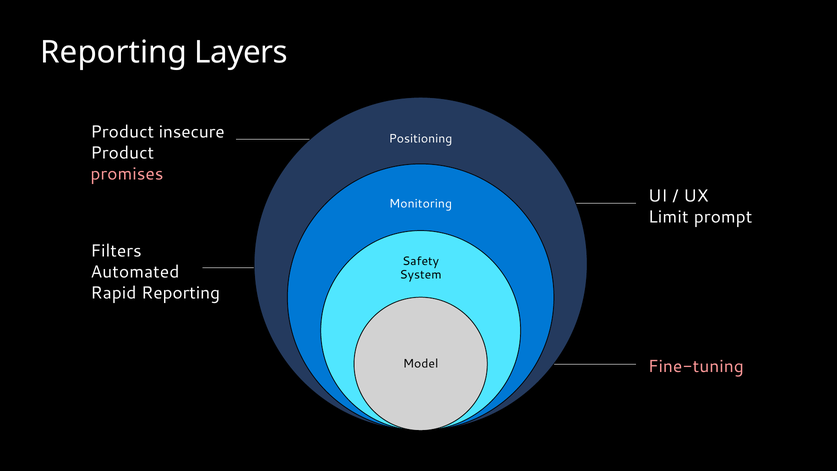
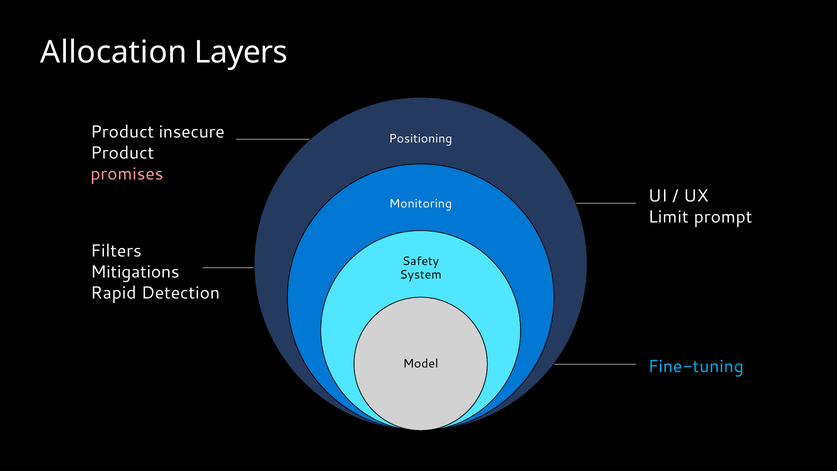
Reporting: Reporting -> Allocation (114, 52)
Automated: Automated -> Mitigations (135, 272)
Rapid Reporting: Reporting -> Detection (181, 293)
Fine-tuning colour: pink -> light blue (696, 366)
